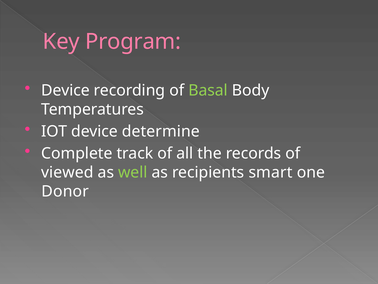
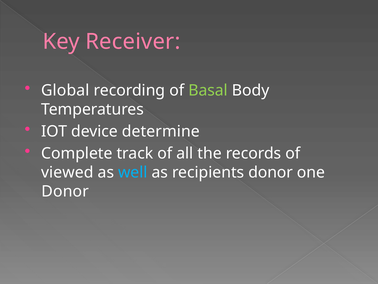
Program: Program -> Receiver (133, 42)
Device: Device -> Global (65, 90)
well colour: light green -> light blue (133, 172)
recipients smart: smart -> donor (271, 172)
